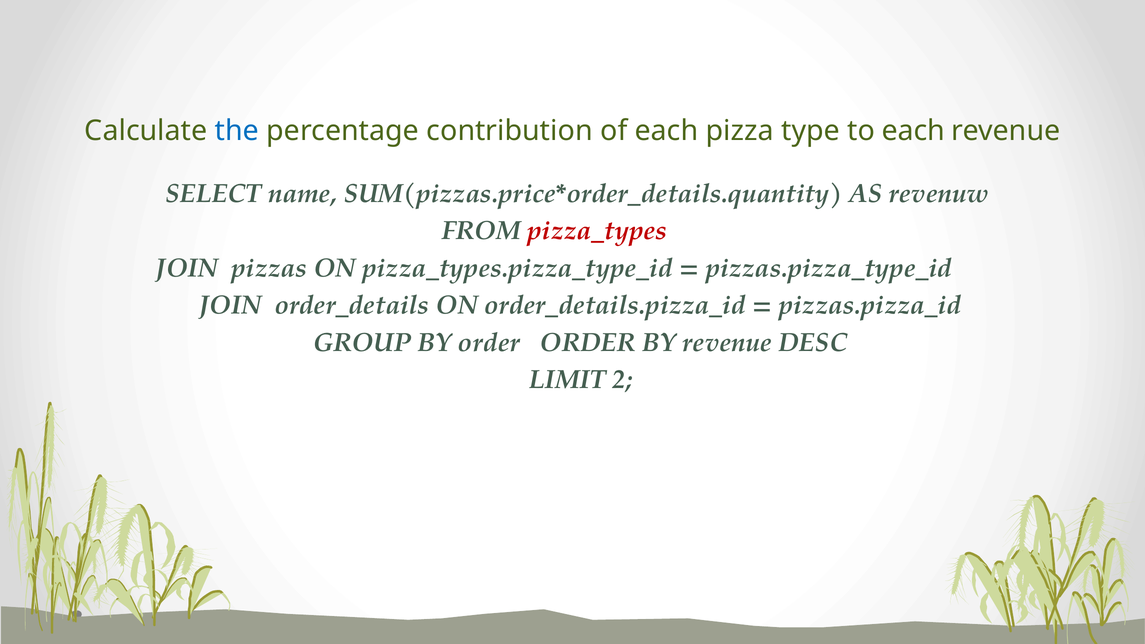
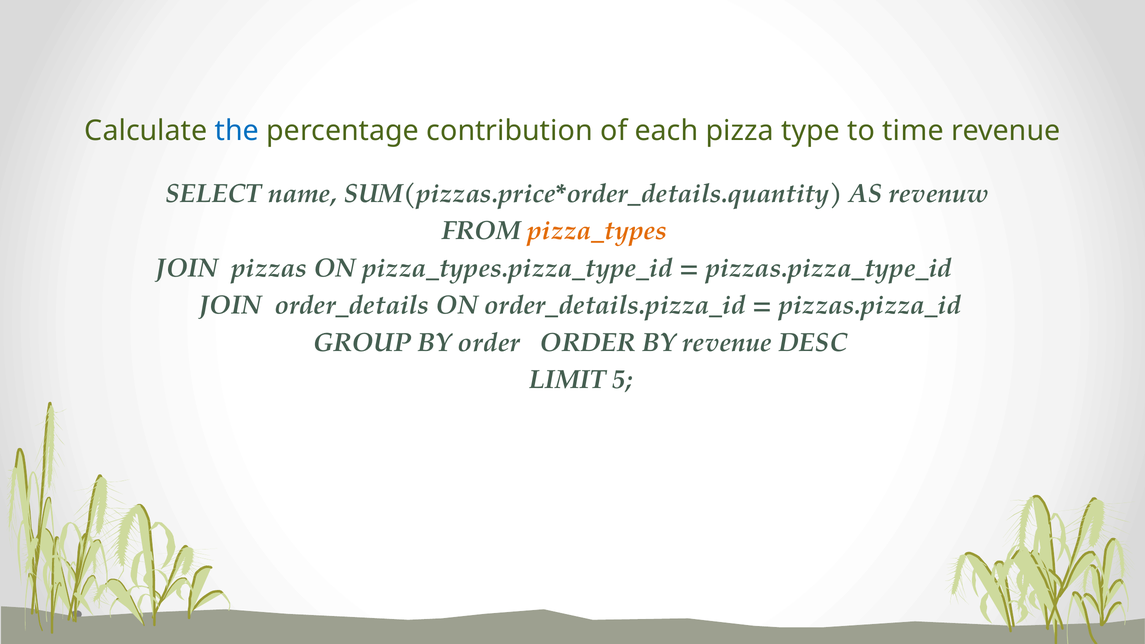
to each: each -> time (913, 131)
pizza_types colour: red -> orange (597, 231)
2: 2 -> 5 (622, 380)
